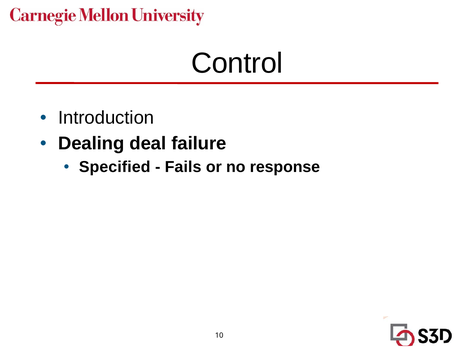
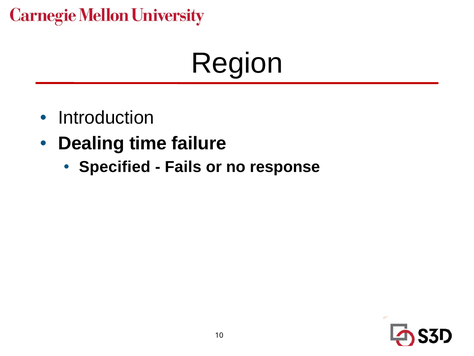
Control: Control -> Region (237, 63)
deal: deal -> time (148, 143)
